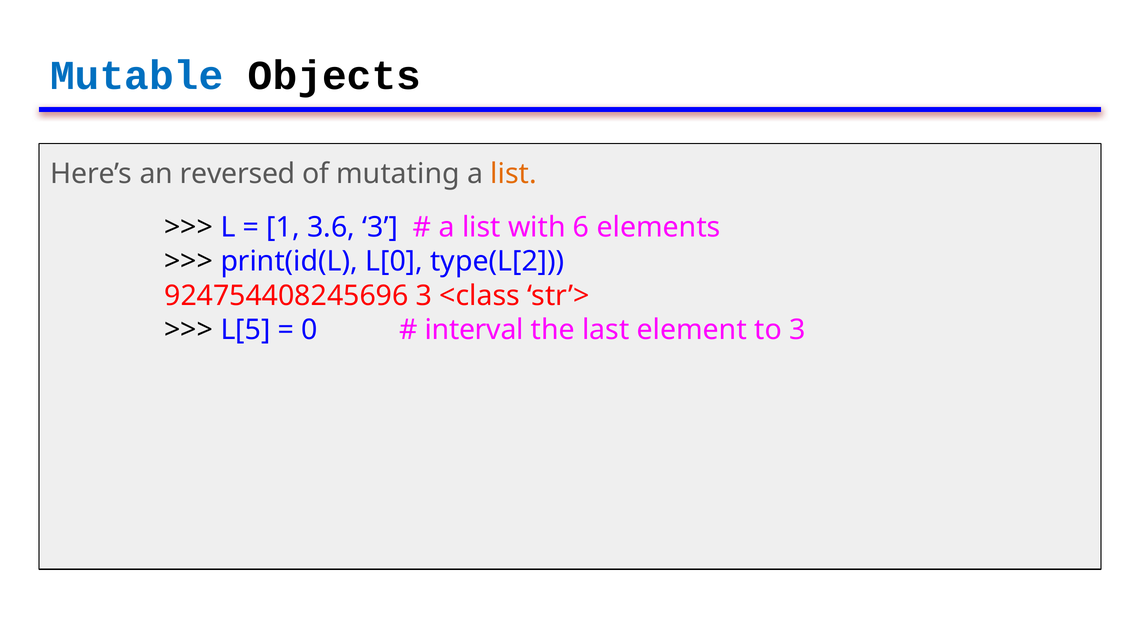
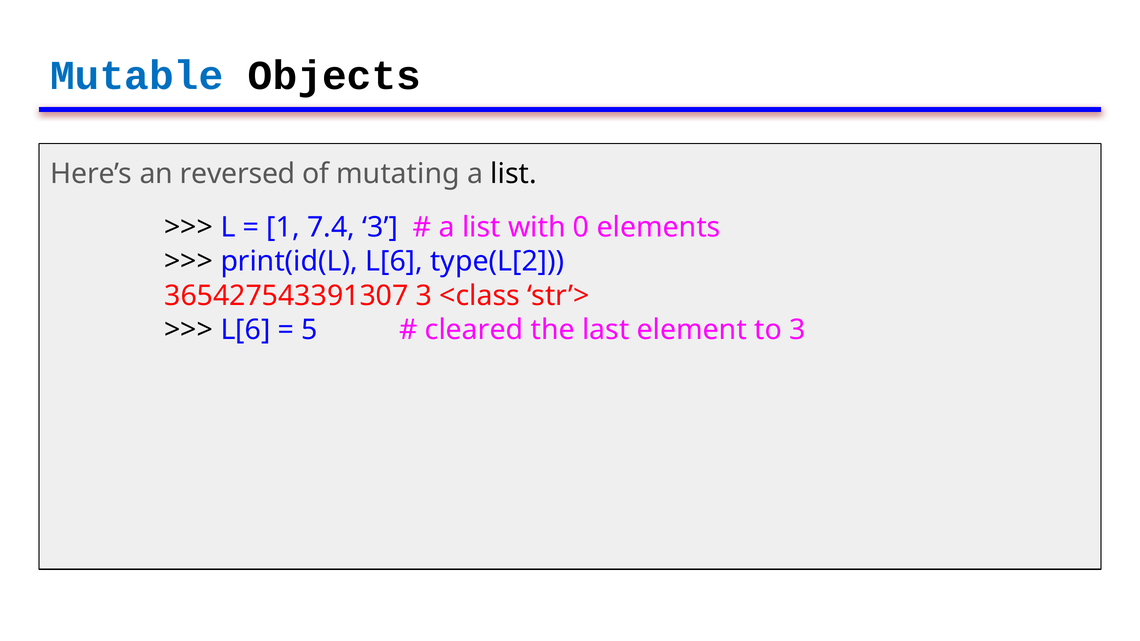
list colour: orange -> black (514, 174)
3.6: 3.6 -> 7.4 (331, 227)
6: 6 -> 0 (581, 227)
print(id(L L[0: L[0 -> L[6 (394, 262)
924754408245696: 924754408245696 -> 365427543391307 (286, 296)
L[5: L[5 -> L[6 (245, 330)
0: 0 -> 5 (310, 330)
interval: interval -> cleared (474, 330)
